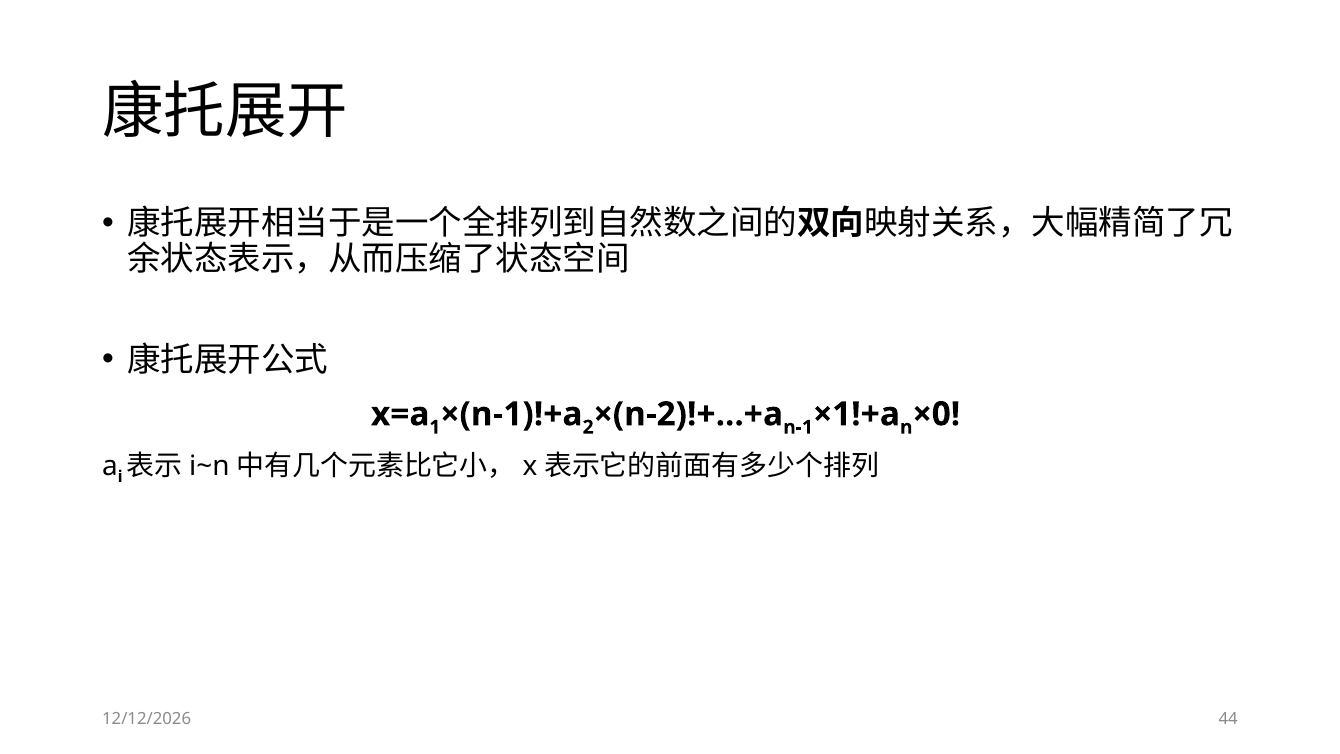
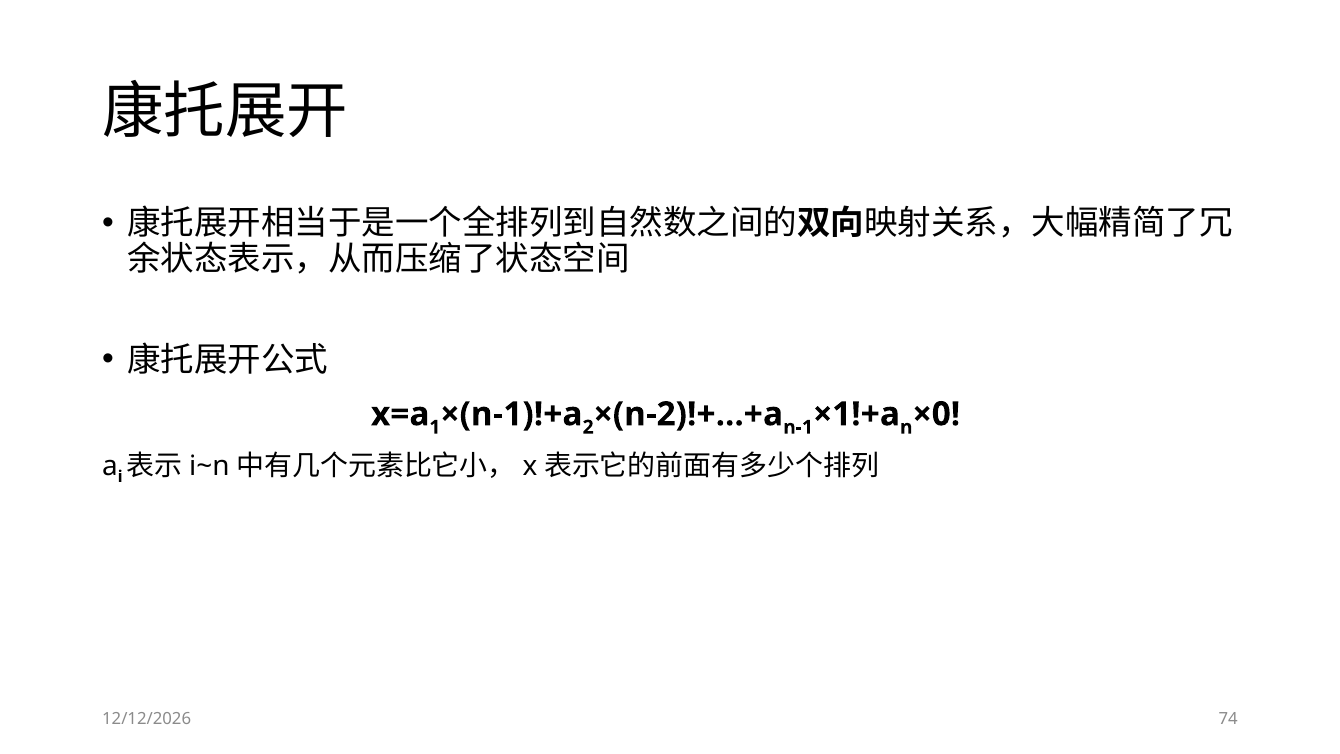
44: 44 -> 74 (1228, 718)
